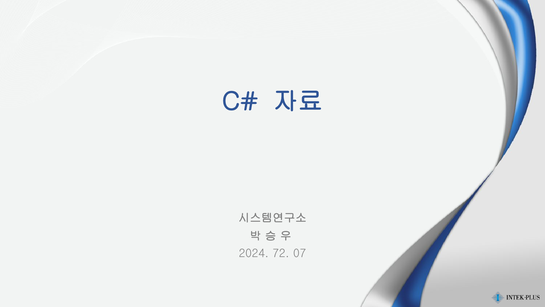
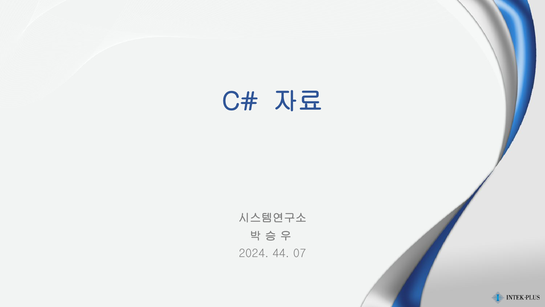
72: 72 -> 44 (281, 253)
